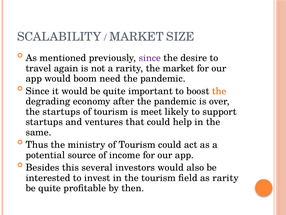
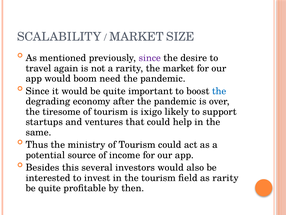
the colour: orange -> blue (219, 91)
the startups: startups -> tiresome (62, 111)
meet: meet -> ixigo (151, 111)
